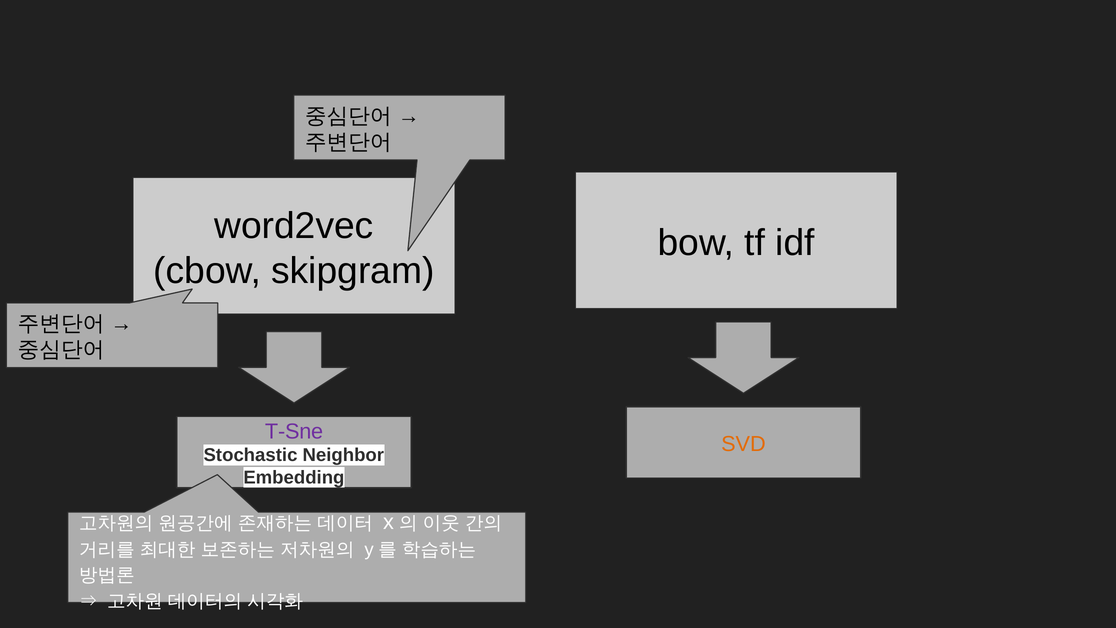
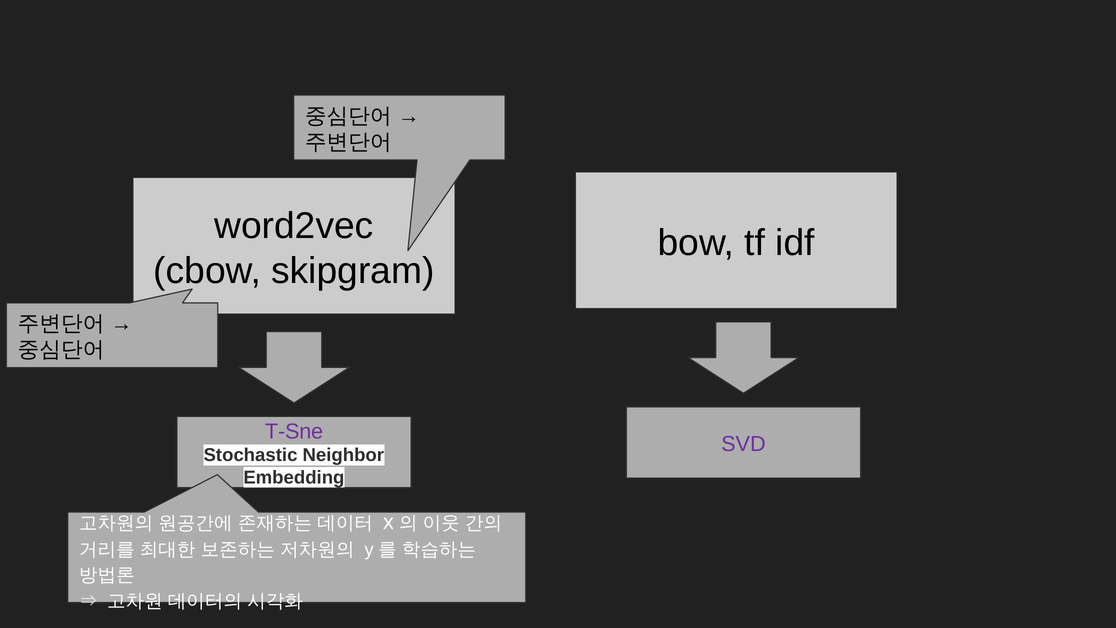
SVD colour: orange -> purple (743, 444)
